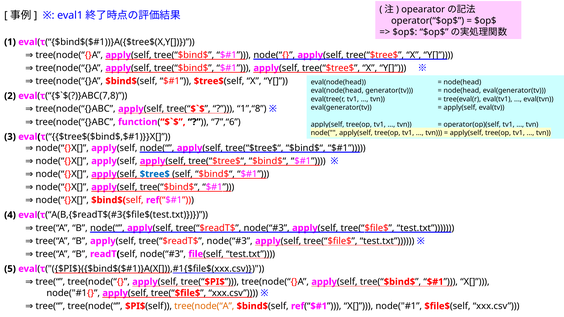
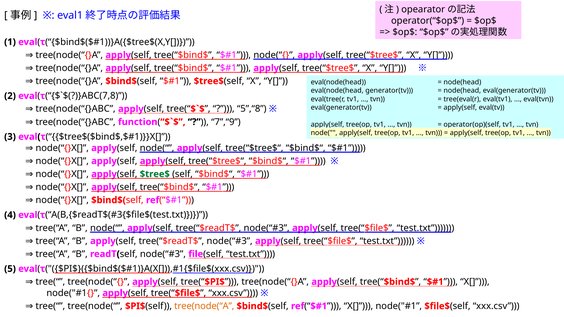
1”,“8: 1”,“8 -> 5”,“8 (252, 109)
7”,“6: 7”,“6 -> 7”,“9 (226, 122)
$tree$ colour: blue -> green (155, 174)
